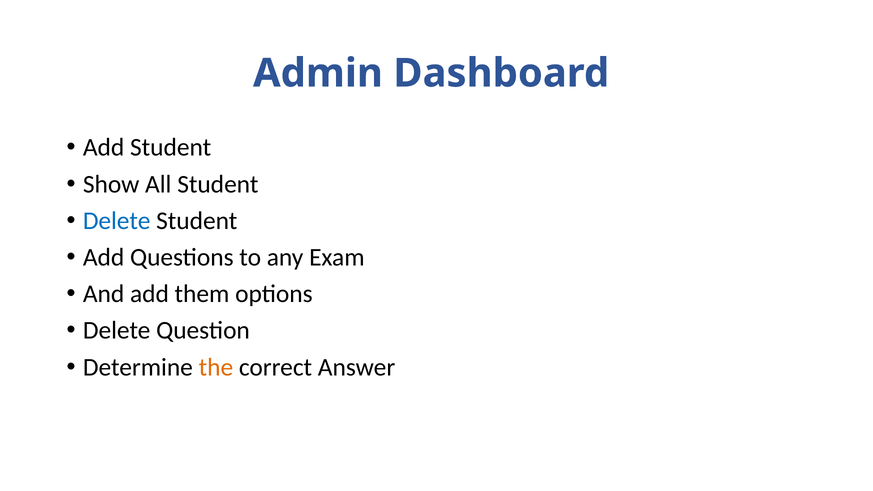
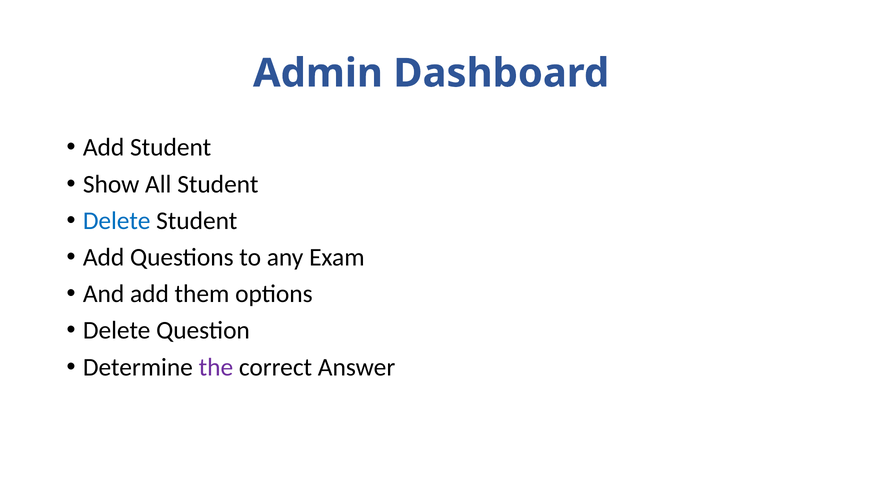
the colour: orange -> purple (216, 367)
